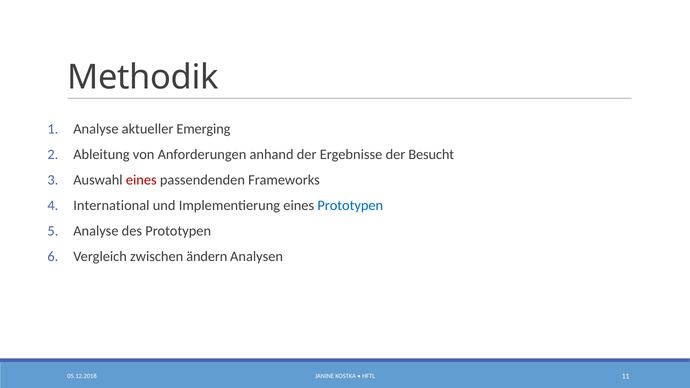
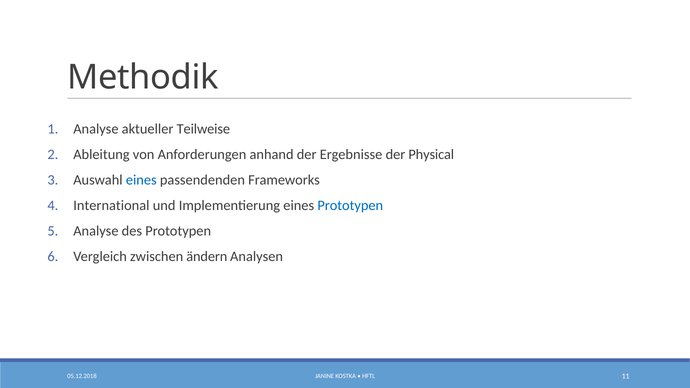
Emerging: Emerging -> Teilweise (203, 129)
Besucht: Besucht -> Physical (431, 154)
eines colour: red -> blue (141, 180)
